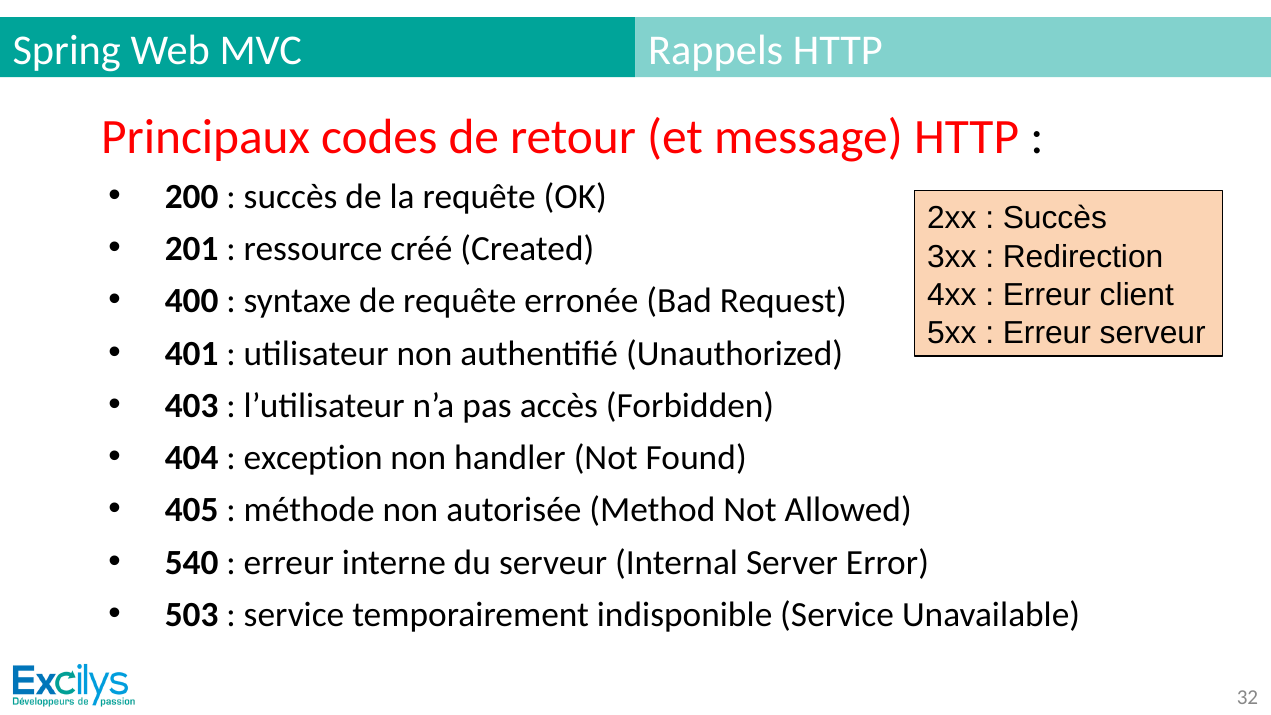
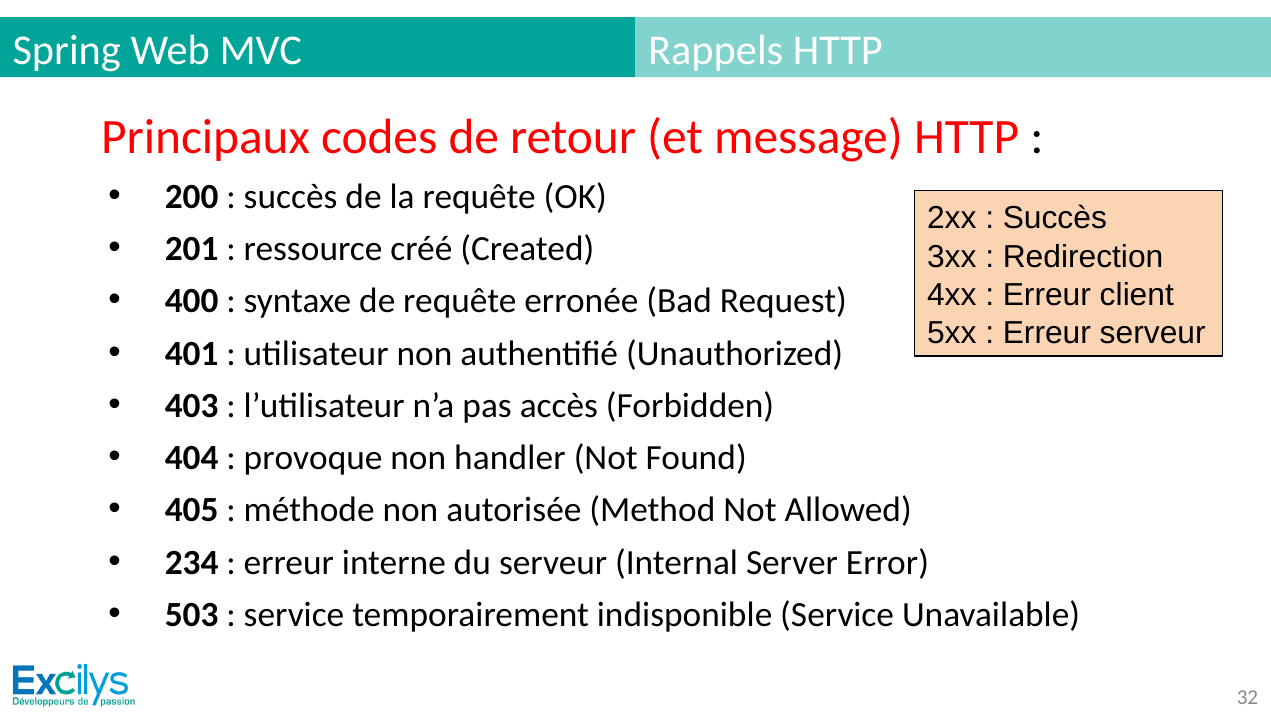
exception: exception -> provoque (313, 458)
540: 540 -> 234 (192, 563)
